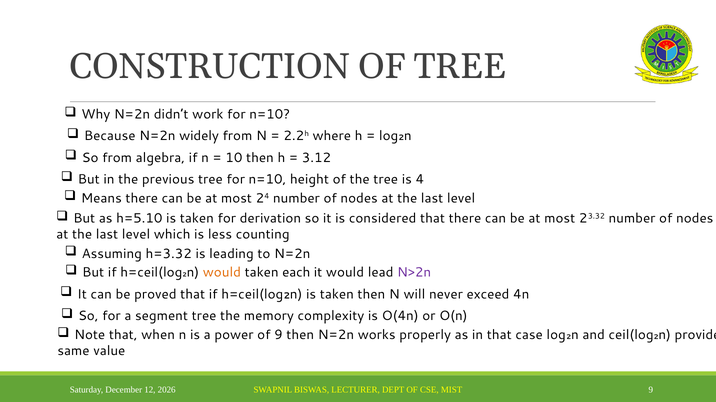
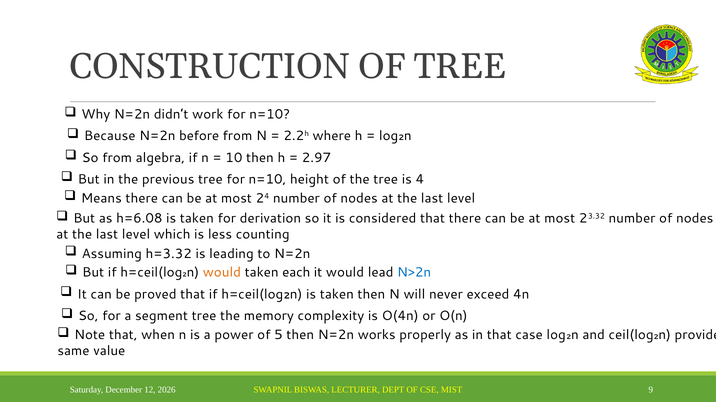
widely: widely -> before (199, 136)
3.12: 3.12 -> 2.97 (316, 158)
h=5.10: h=5.10 -> h=6.08 (139, 219)
N>2n colour: purple -> blue (414, 273)
of 9: 9 -> 5 (278, 335)
